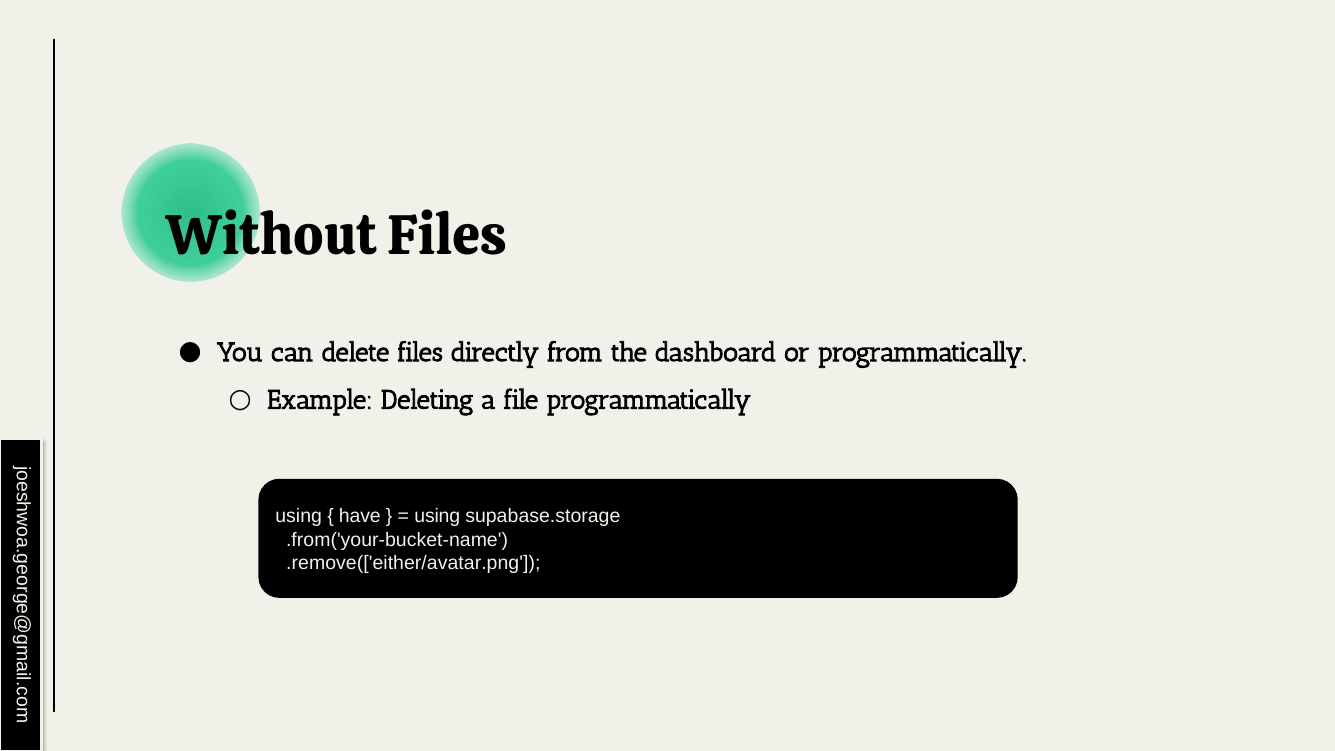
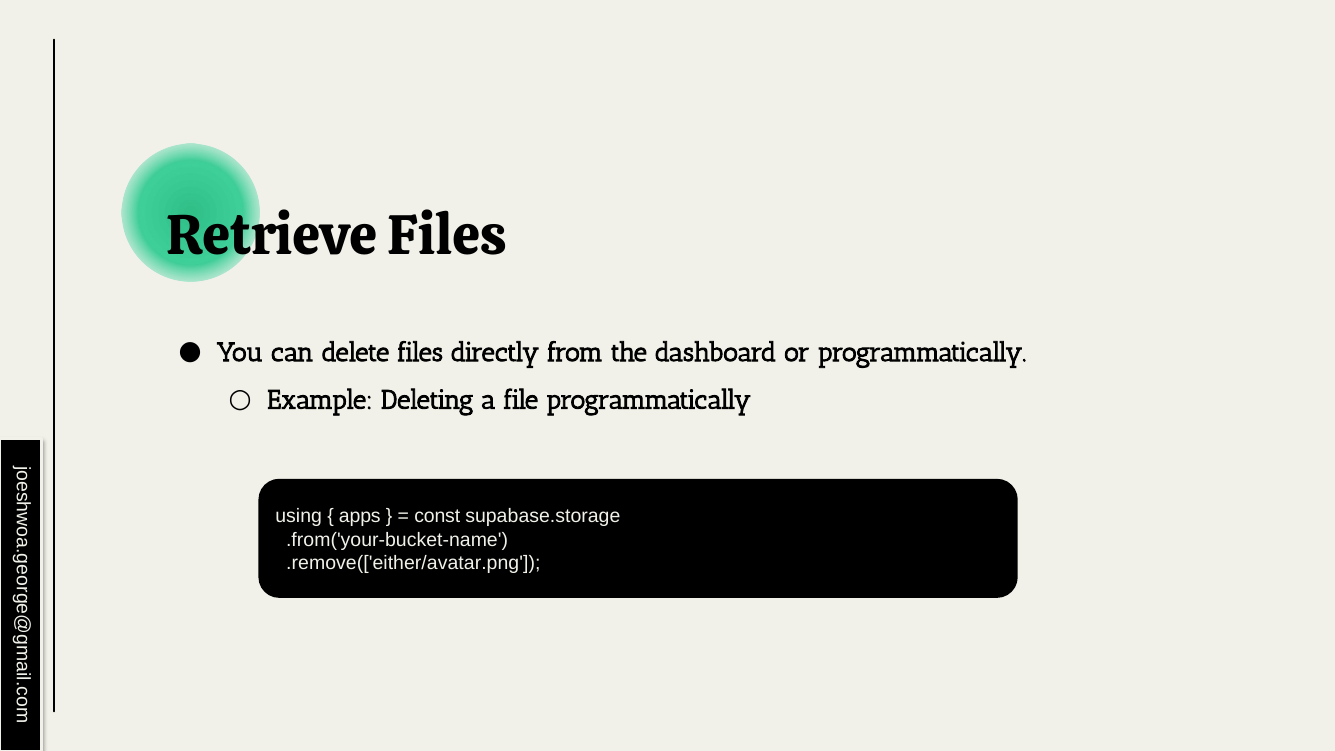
Without: Without -> Retrieve (272, 236)
have: have -> apps (360, 516)
using: using -> const (437, 516)
